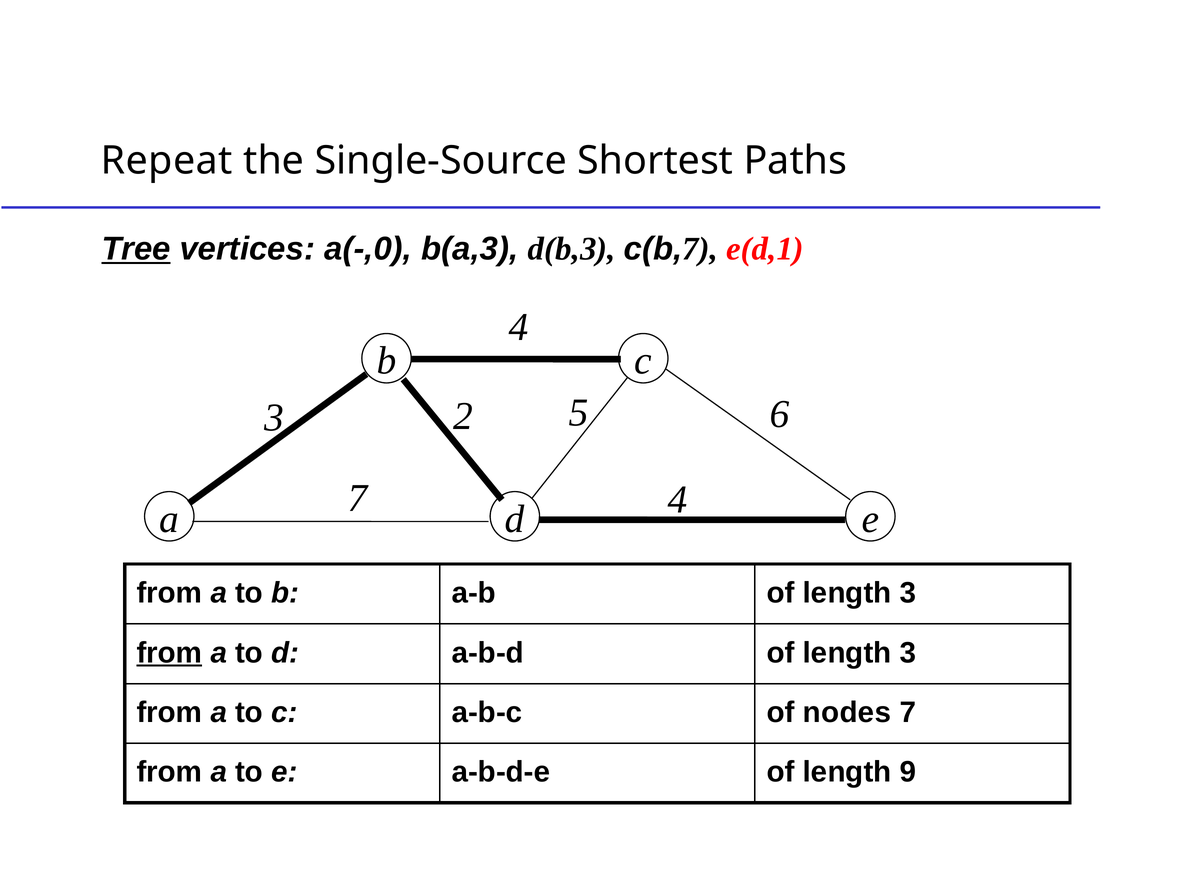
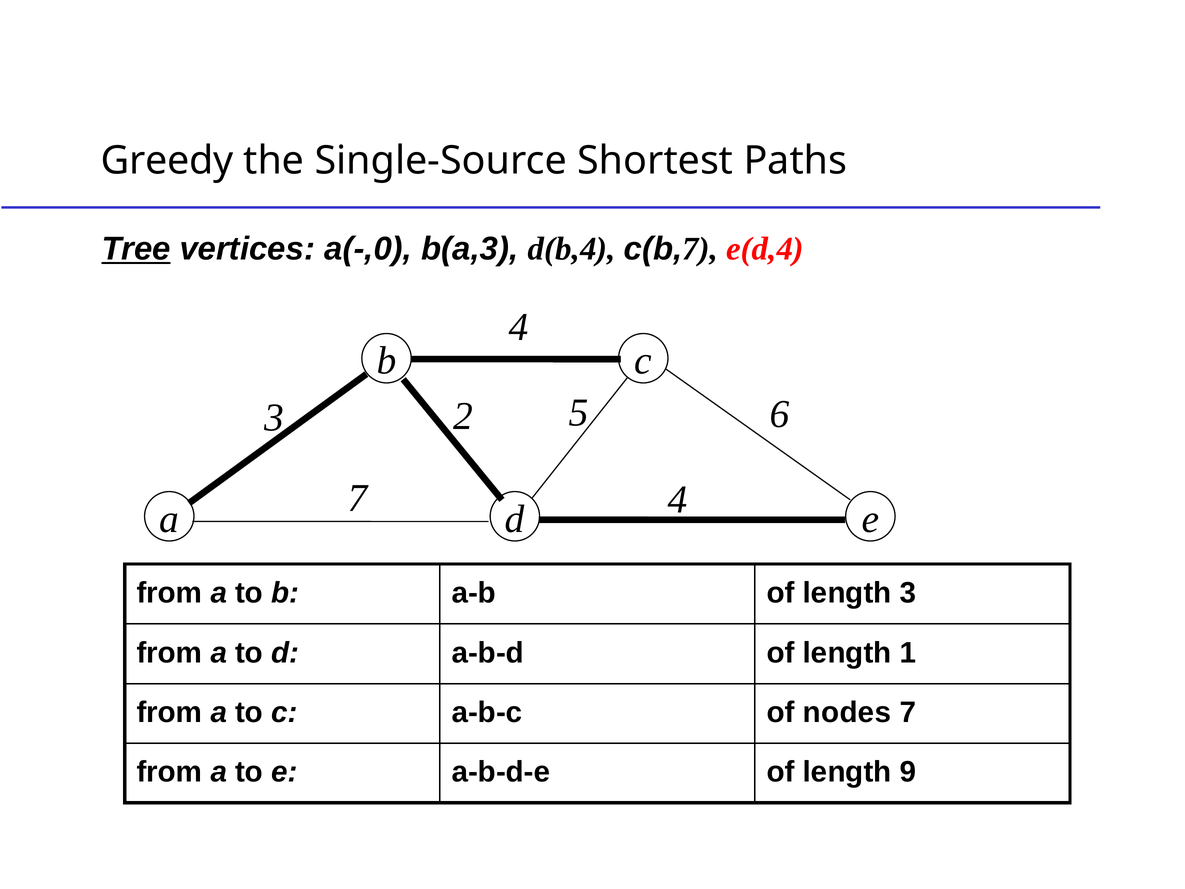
Repeat: Repeat -> Greedy (167, 161)
d(b,3: d(b,3 -> d(b,4 (572, 249)
e(d,1: e(d,1 -> e(d,4 (765, 249)
from underline: present -> none (169, 653)
a-b-d of length 3: 3 -> 1 (908, 653)
